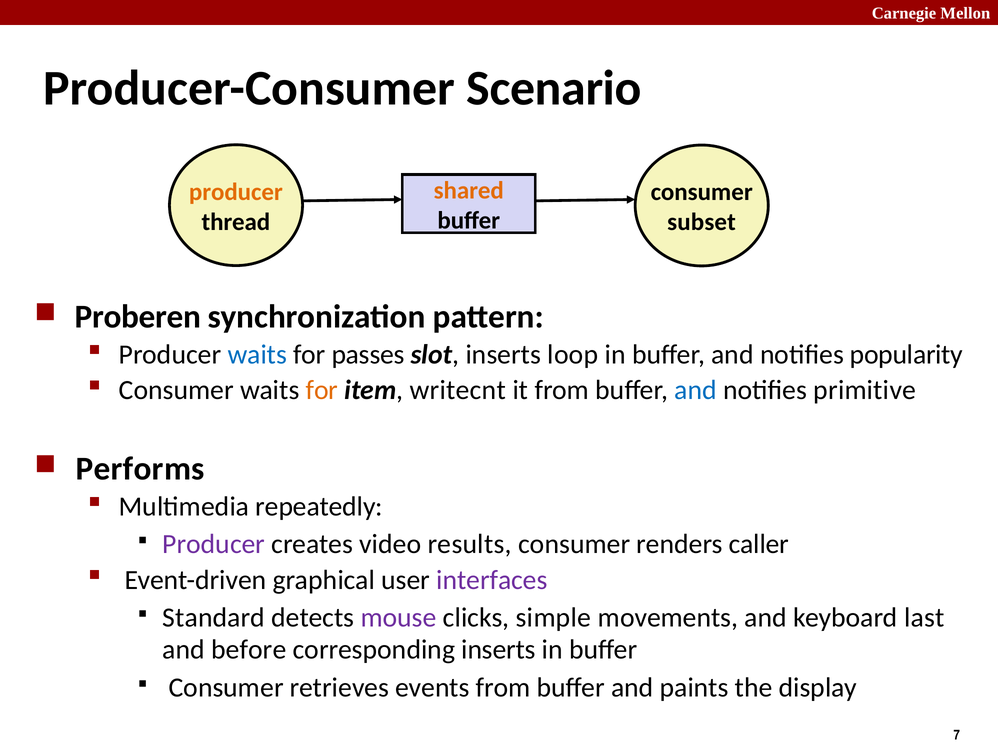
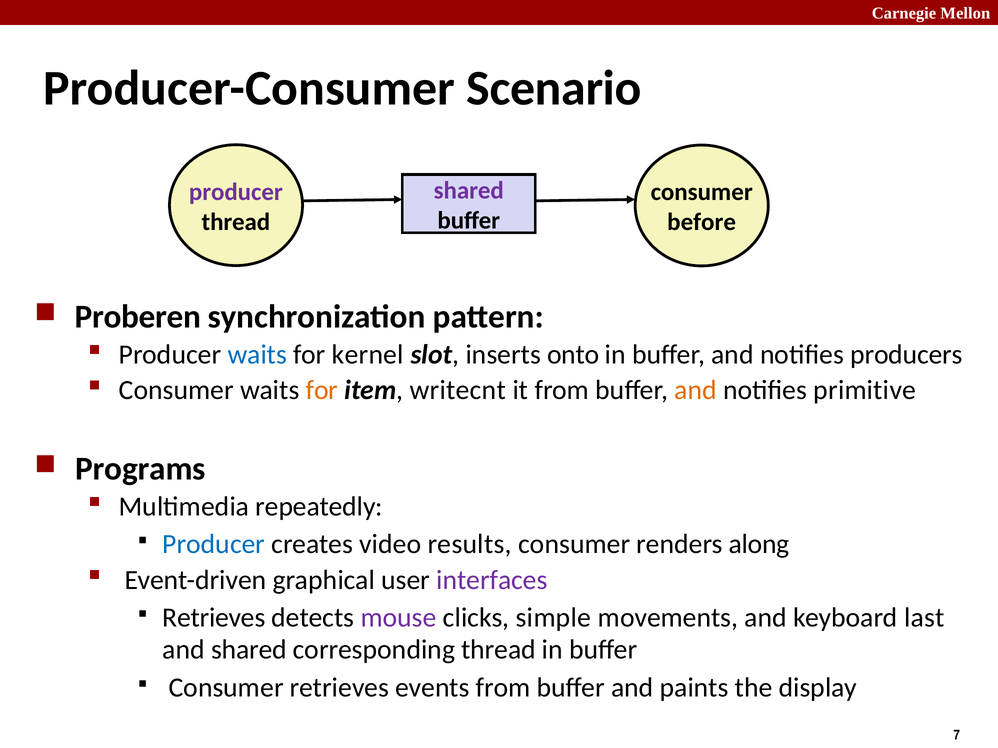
shared colour: orange -> purple (469, 191)
producer colour: orange -> purple (236, 192)
subset: subset -> before (702, 222)
passes: passes -> kernel (368, 355)
loop: loop -> onto (573, 355)
popularity: popularity -> producers (906, 355)
and colour: blue -> orange (696, 391)
Performs: Performs -> Programs (140, 469)
Producer colour: purple -> blue (214, 544)
caller: caller -> along (759, 544)
Standard: Standard -> Retrieves (214, 618)
and before: before -> shared (249, 650)
corresponding inserts: inserts -> thread (499, 650)
